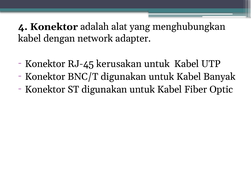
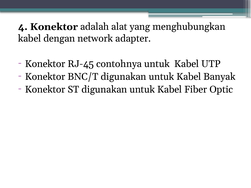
kerusakan: kerusakan -> contohnya (119, 64)
